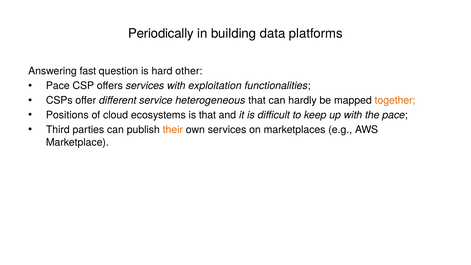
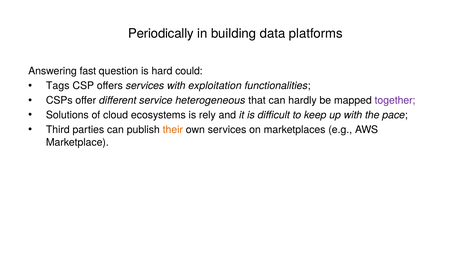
other: other -> could (189, 71)
Pace: Pace -> Tags (58, 86)
together colour: orange -> purple (395, 100)
Positions: Positions -> Solutions (67, 115)
is that: that -> rely (207, 115)
